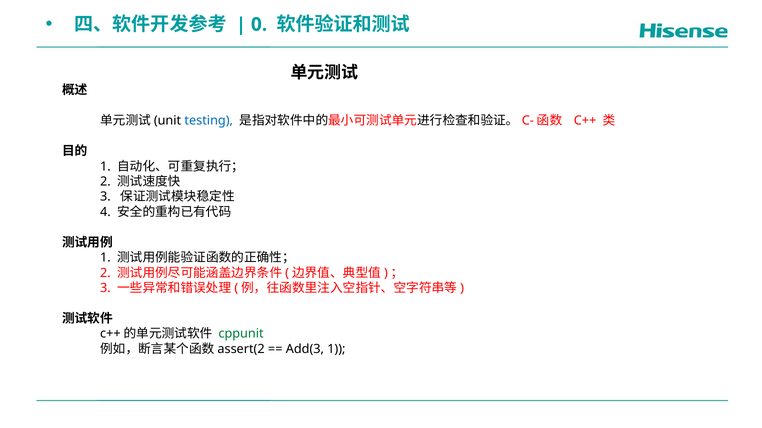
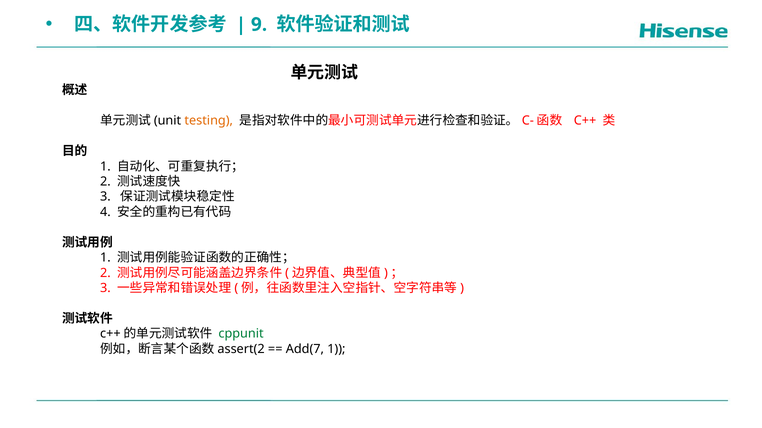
0: 0 -> 9 (259, 25)
testing colour: blue -> orange (209, 121)
Add(3: Add(3 -> Add(7 (305, 350)
